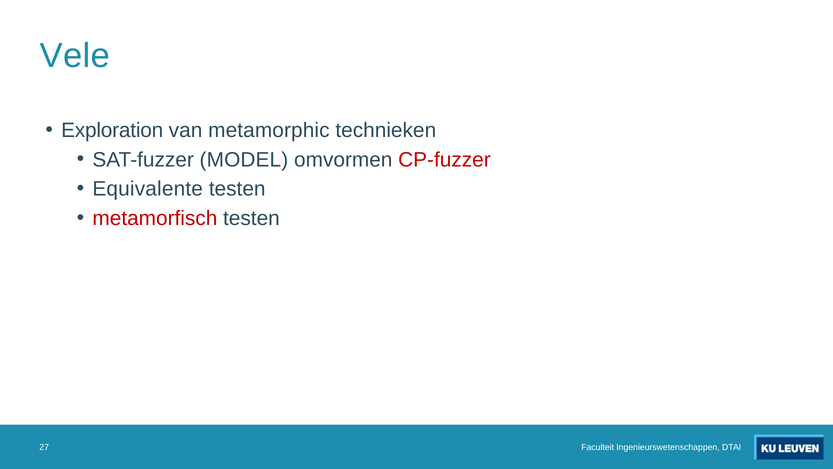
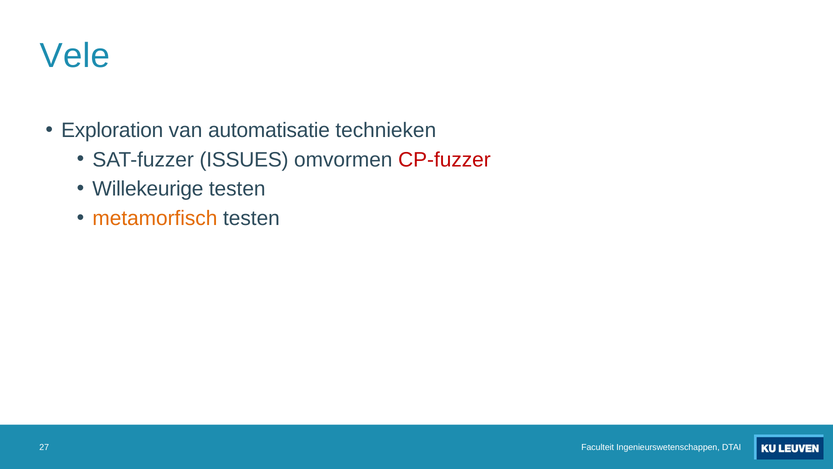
metamorphic: metamorphic -> automatisatie (269, 130)
MODEL: MODEL -> ISSUES (244, 160)
Equivalente: Equivalente -> Willekeurige (148, 189)
metamorfisch colour: red -> orange (155, 218)
